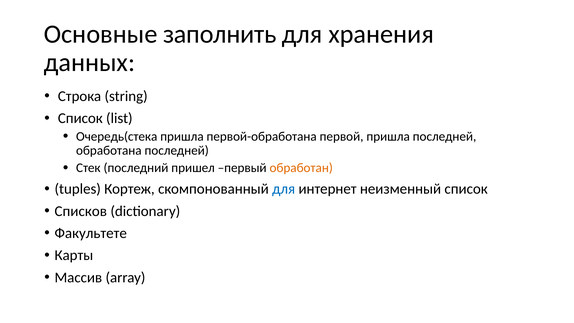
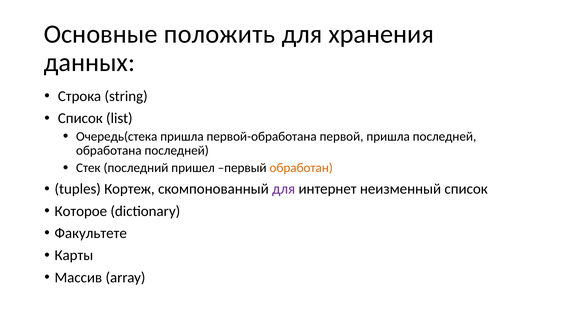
заполнить: заполнить -> положить (219, 34)
для colour: blue -> purple (284, 189)
Списков: Списков -> Которое (81, 211)
